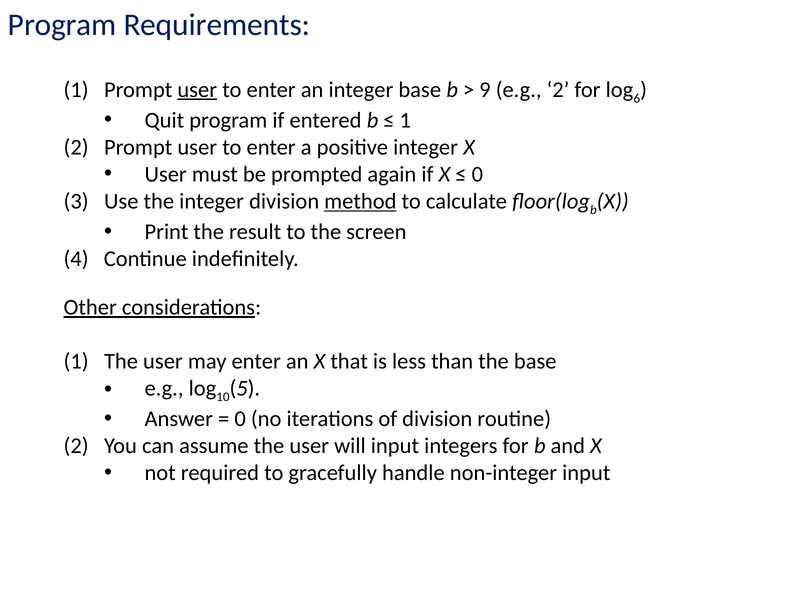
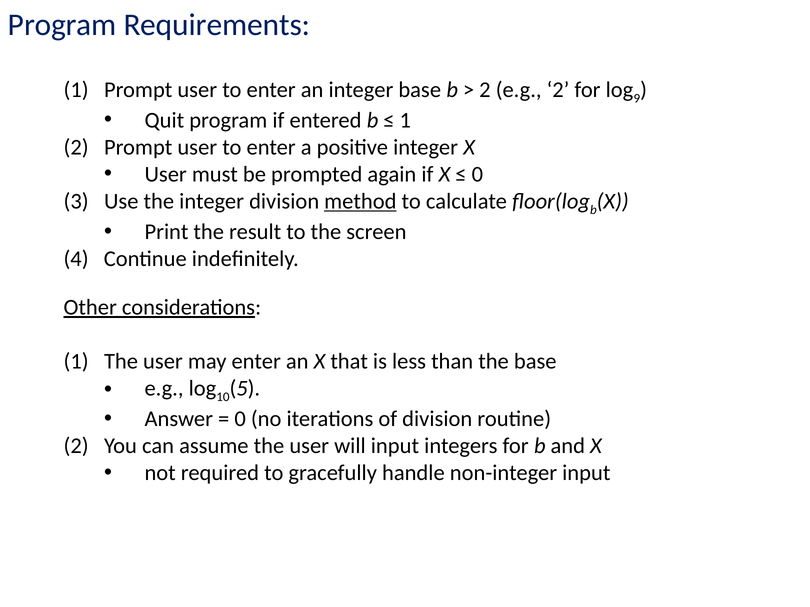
user underline: present -> none (197, 90)
9: 9 -> 2 (485, 90)
6: 6 -> 9 (637, 98)
